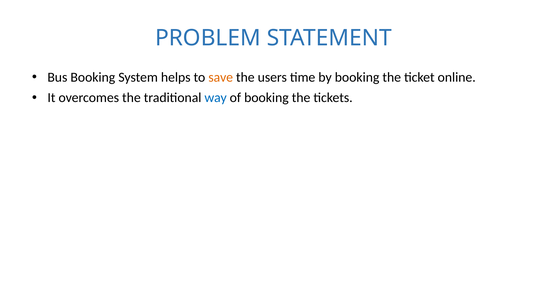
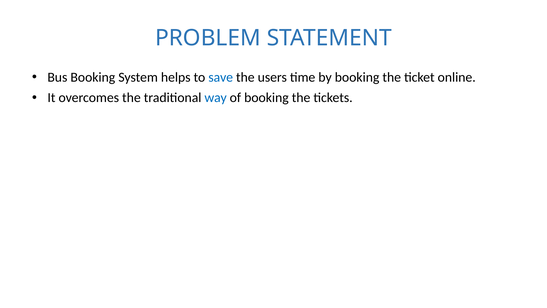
save colour: orange -> blue (221, 77)
